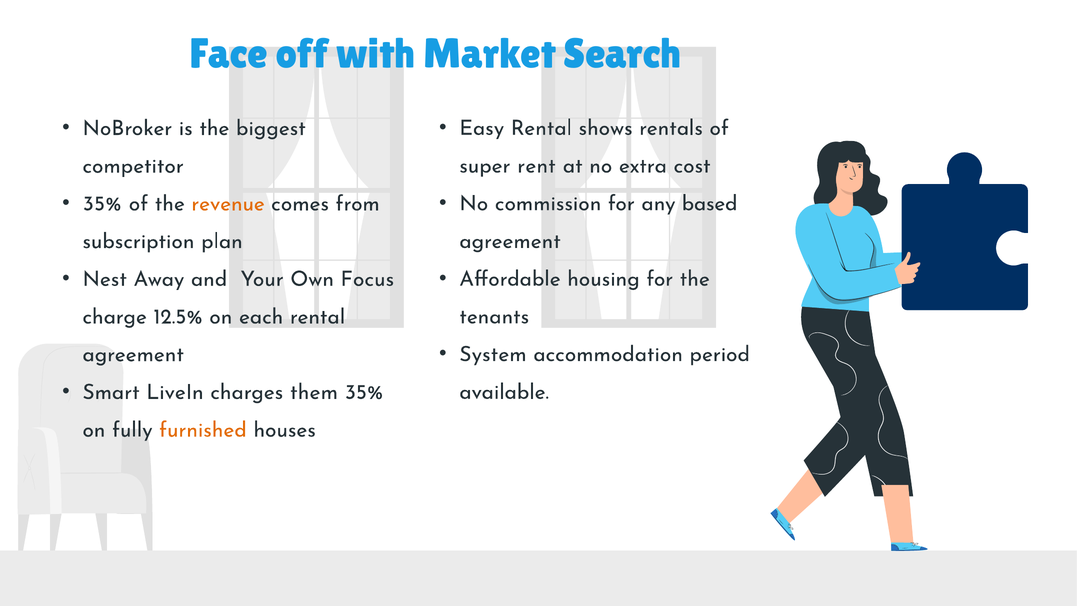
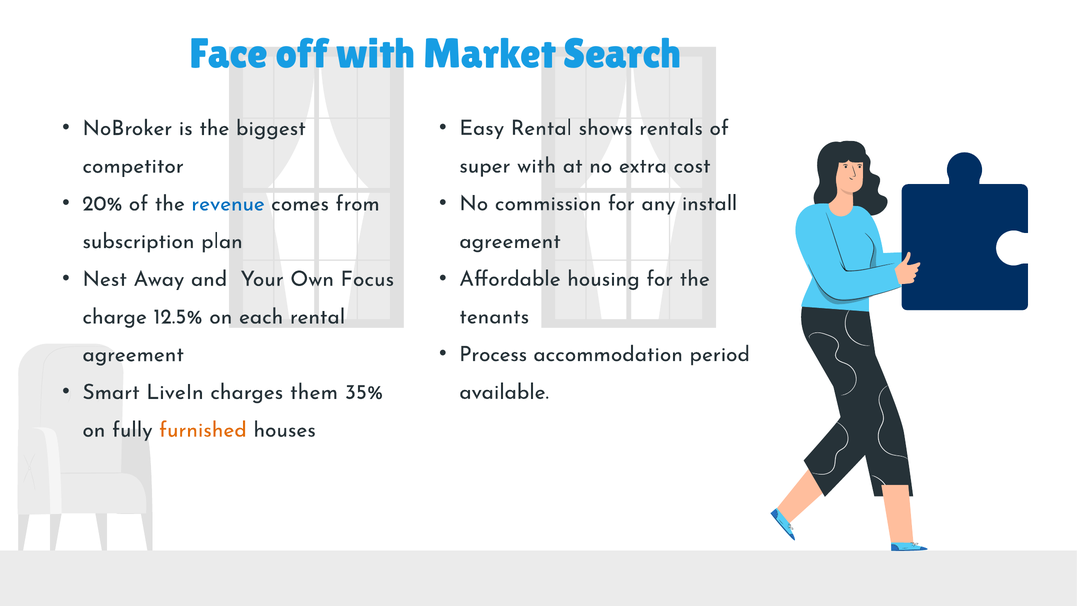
super rent: rent -> with (537, 166)
based: based -> install (710, 203)
35%: 35% -> 20% (102, 203)
revenue colour: orange -> blue (228, 203)
System: System -> Process (493, 354)
